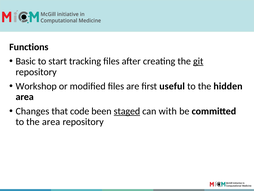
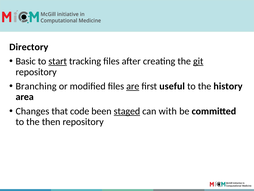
Functions: Functions -> Directory (29, 47)
start underline: none -> present (58, 61)
Workshop: Workshop -> Branching (36, 86)
are underline: none -> present (133, 86)
hidden: hidden -> history (228, 86)
the area: area -> then (51, 122)
